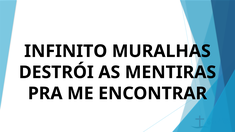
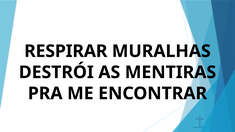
INFINITO: INFINITO -> RESPIRAR (66, 51)
